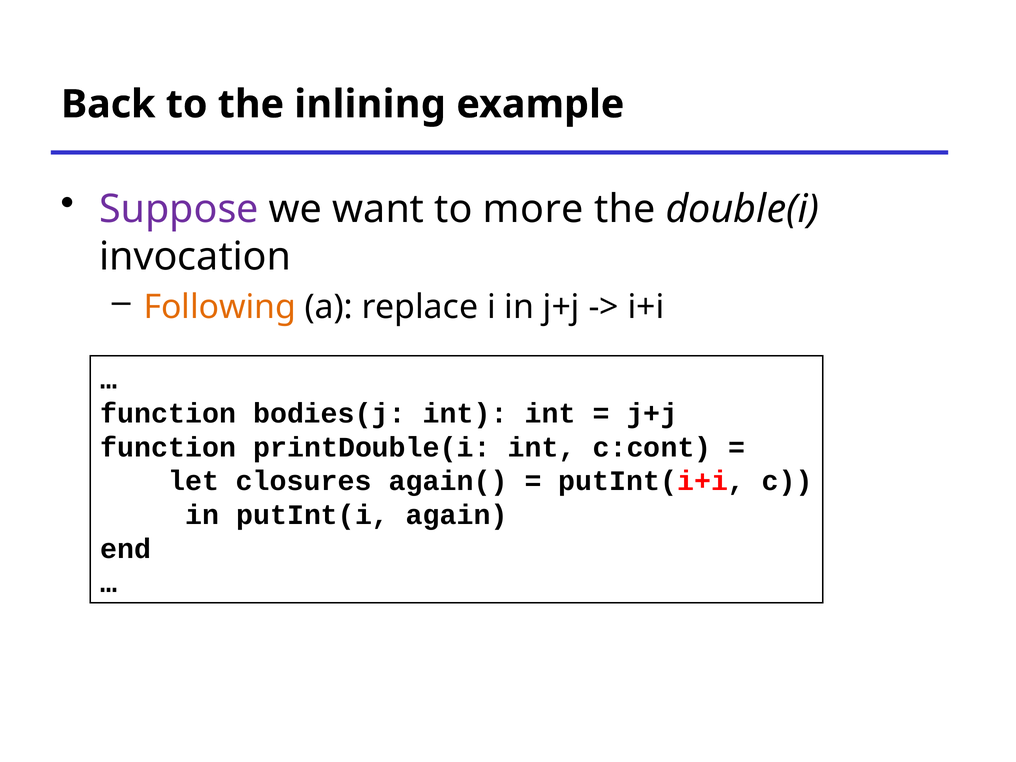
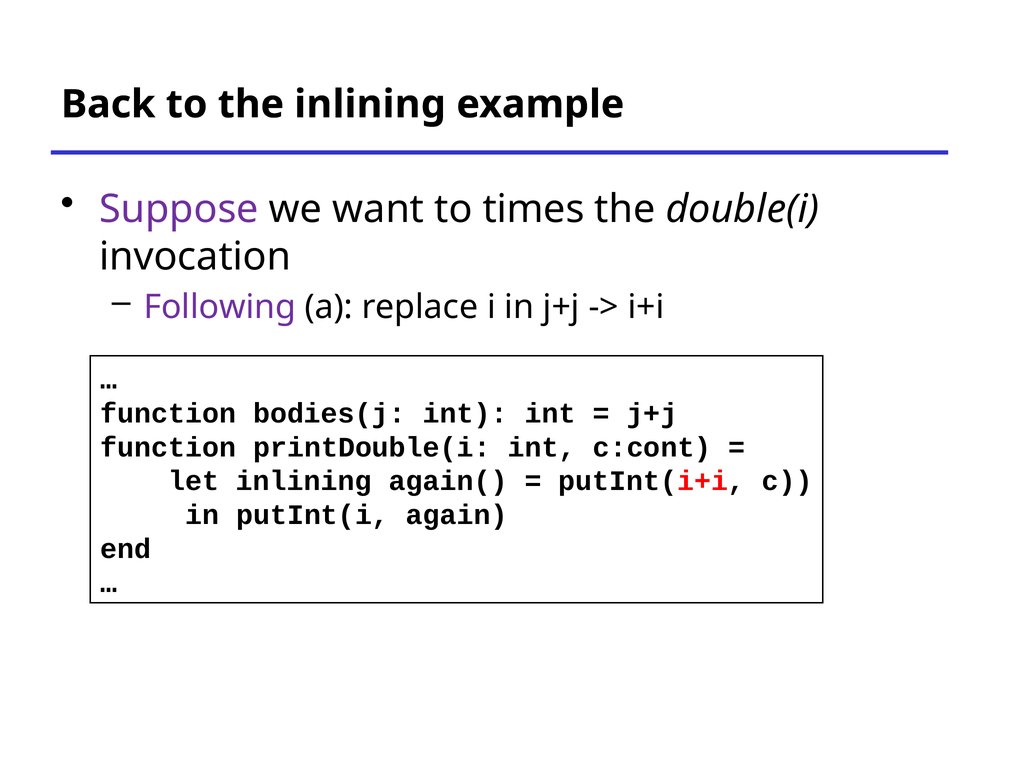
more: more -> times (534, 209)
Following colour: orange -> purple (220, 307)
let closures: closures -> inlining (304, 481)
